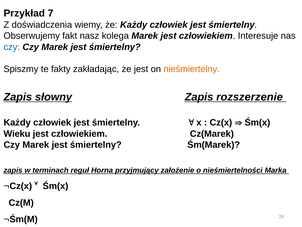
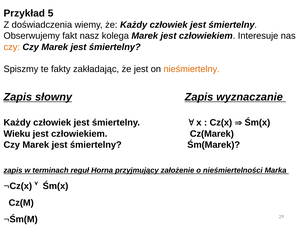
7: 7 -> 5 (51, 13)
czy colour: blue -> orange (12, 47)
rozszerzenie: rozszerzenie -> wyznaczanie (250, 97)
